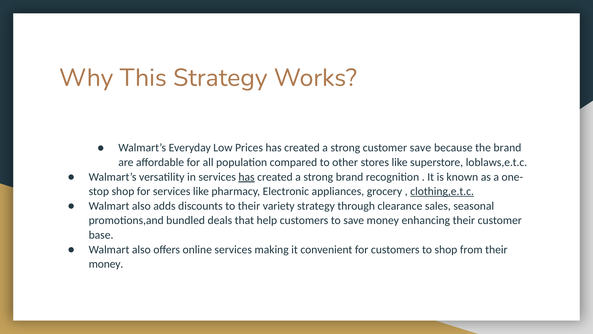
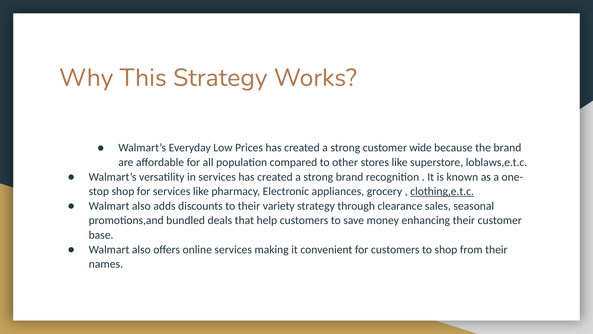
customer save: save -> wide (421, 148)
has underline: present -> none (247, 177)
money: money -> names (106, 264)
